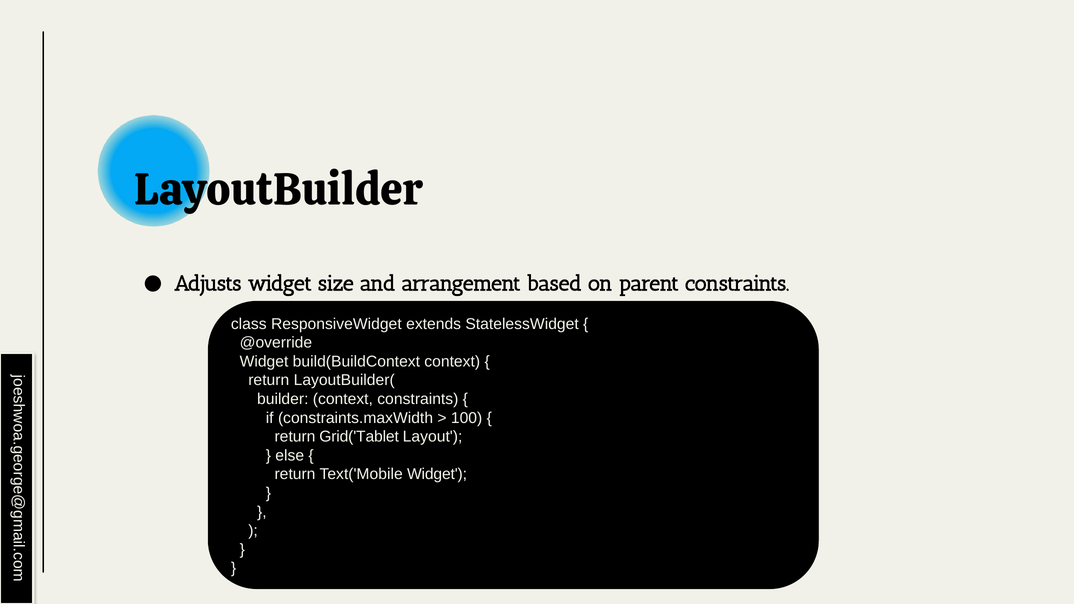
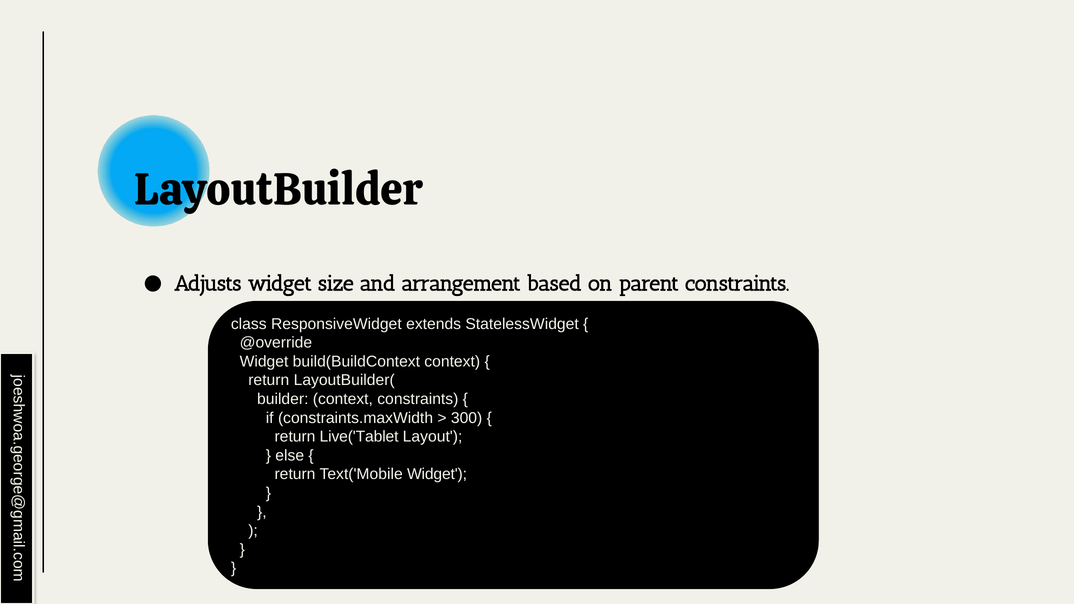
100: 100 -> 300 (467, 418)
Grid('Tablet: Grid('Tablet -> Live('Tablet (359, 437)
